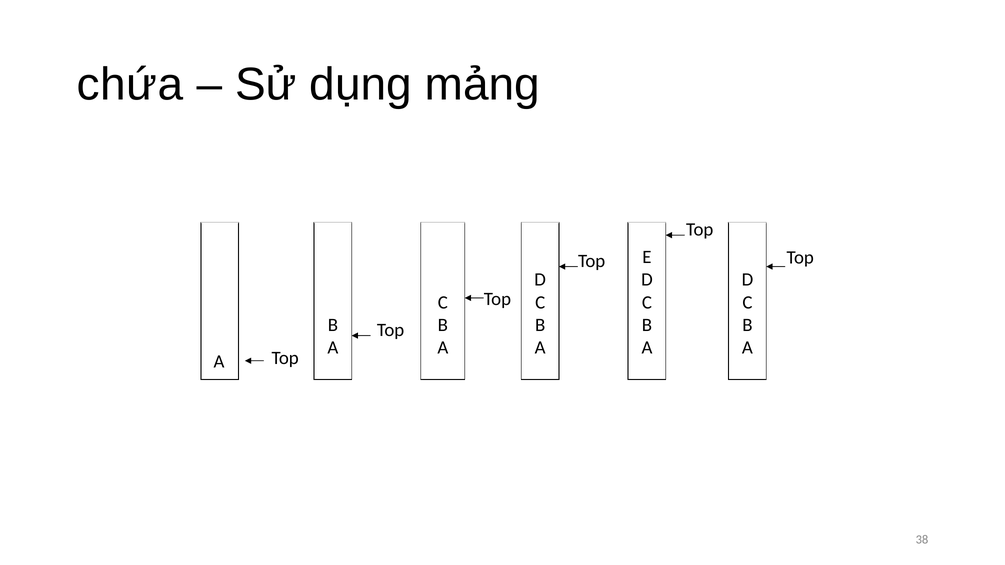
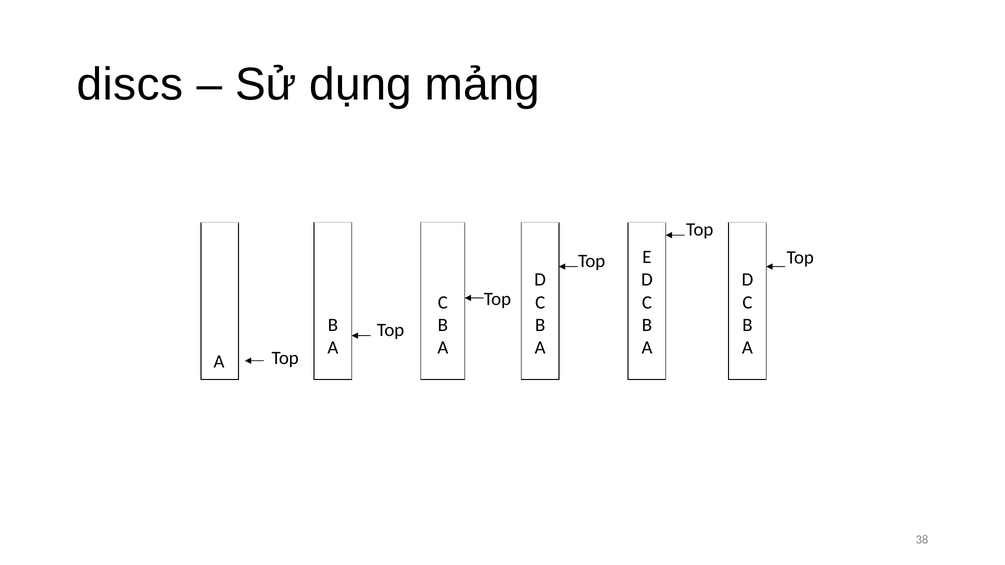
chứa: chứa -> discs (130, 84)
